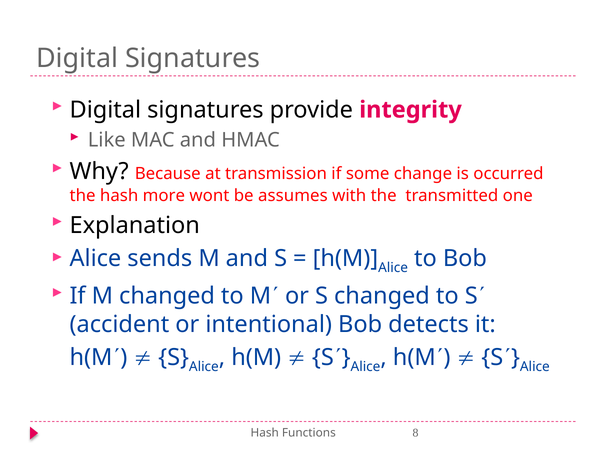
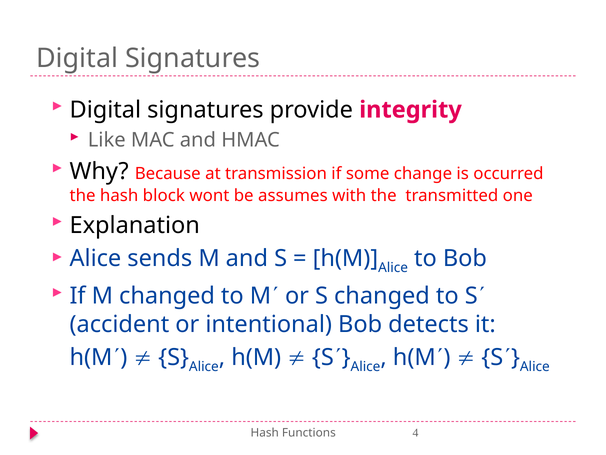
more: more -> block (164, 195)
8: 8 -> 4 (416, 432)
